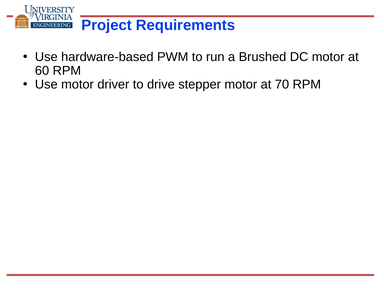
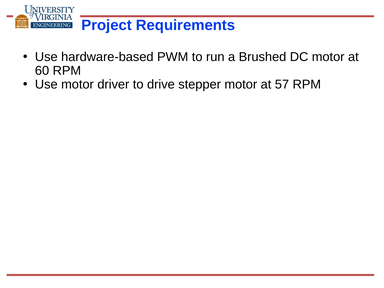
70: 70 -> 57 (282, 85)
